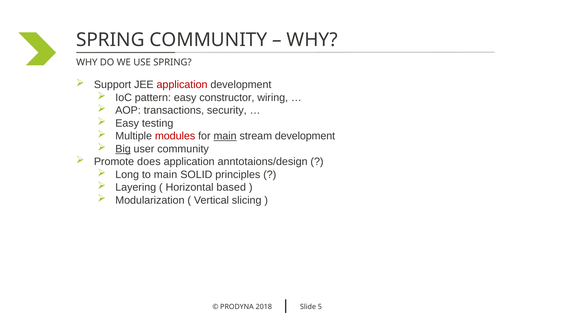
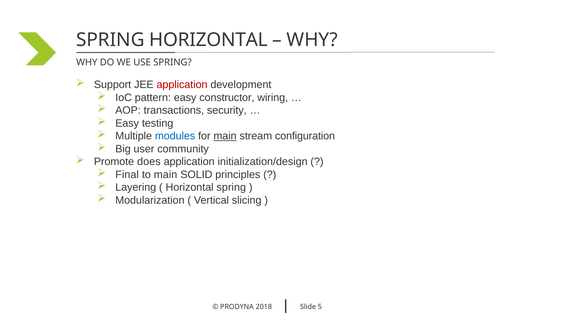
SPRING COMMUNITY: COMMUNITY -> HORIZONTAL (208, 40)
modules colour: red -> blue (175, 136)
stream development: development -> configuration (305, 136)
Big underline: present -> none (123, 149)
anntotaions/design: anntotaions/design -> initialization/design (263, 162)
Long: Long -> Final (127, 175)
Horizontal based: based -> spring (231, 188)
